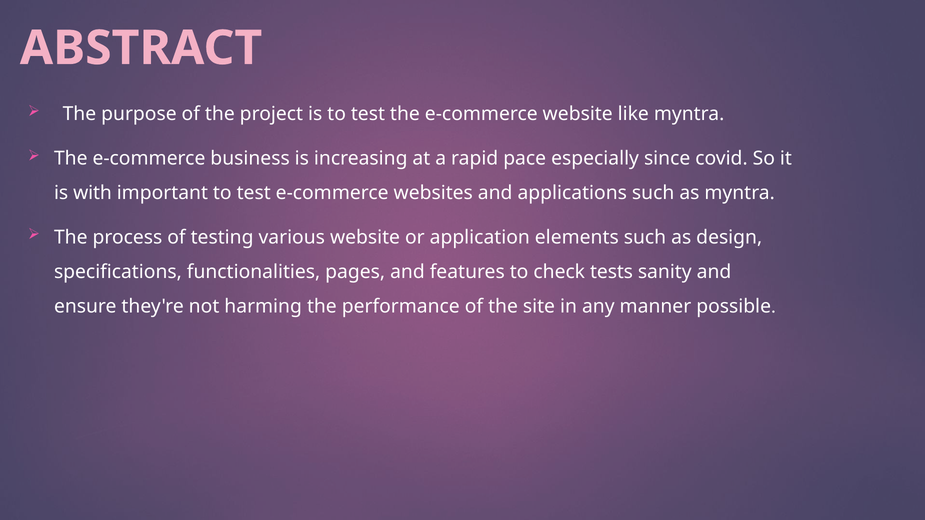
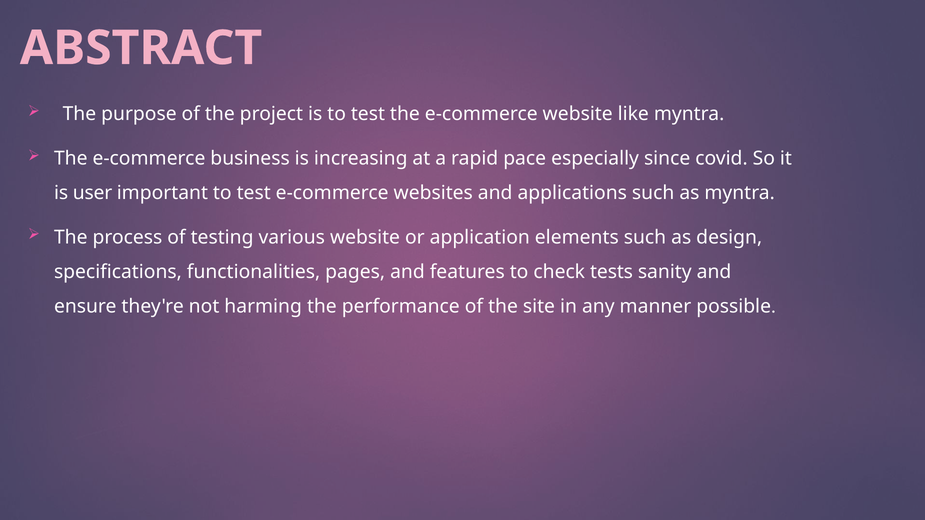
with: with -> user (93, 193)
